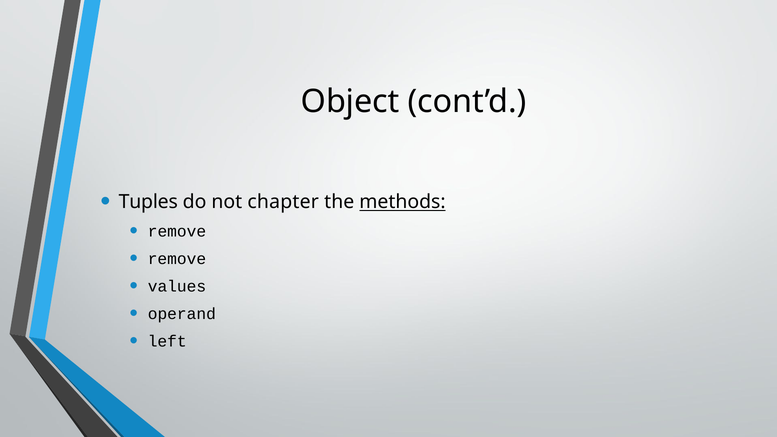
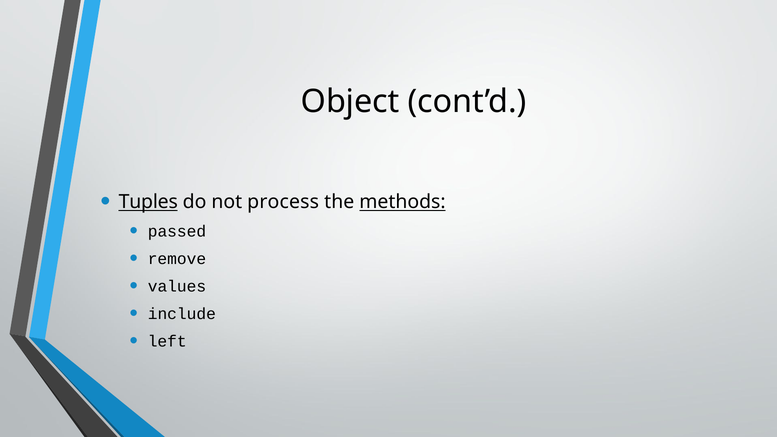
Tuples underline: none -> present (148, 202)
chapter: chapter -> process (283, 202)
remove: remove -> passed (177, 231)
operand: operand -> include (182, 314)
